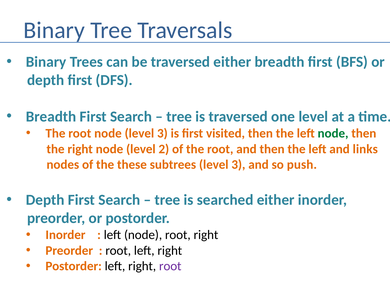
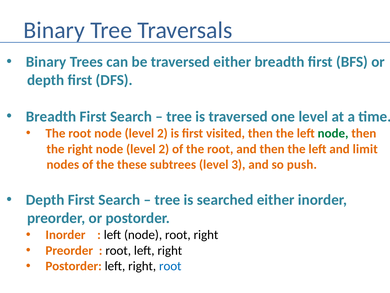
root node level 3: 3 -> 2 (162, 133)
links: links -> limit (365, 149)
root colour: purple -> blue (170, 266)
